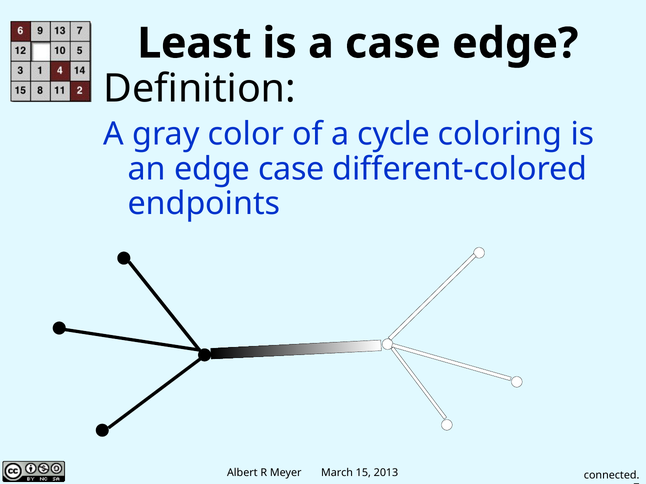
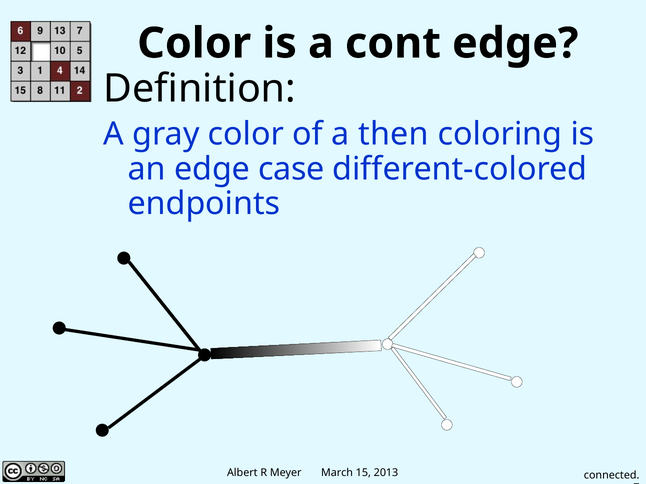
Least: Least -> Color (194, 43)
a case: case -> cont (393, 43)
cycle: cycle -> then (394, 134)
